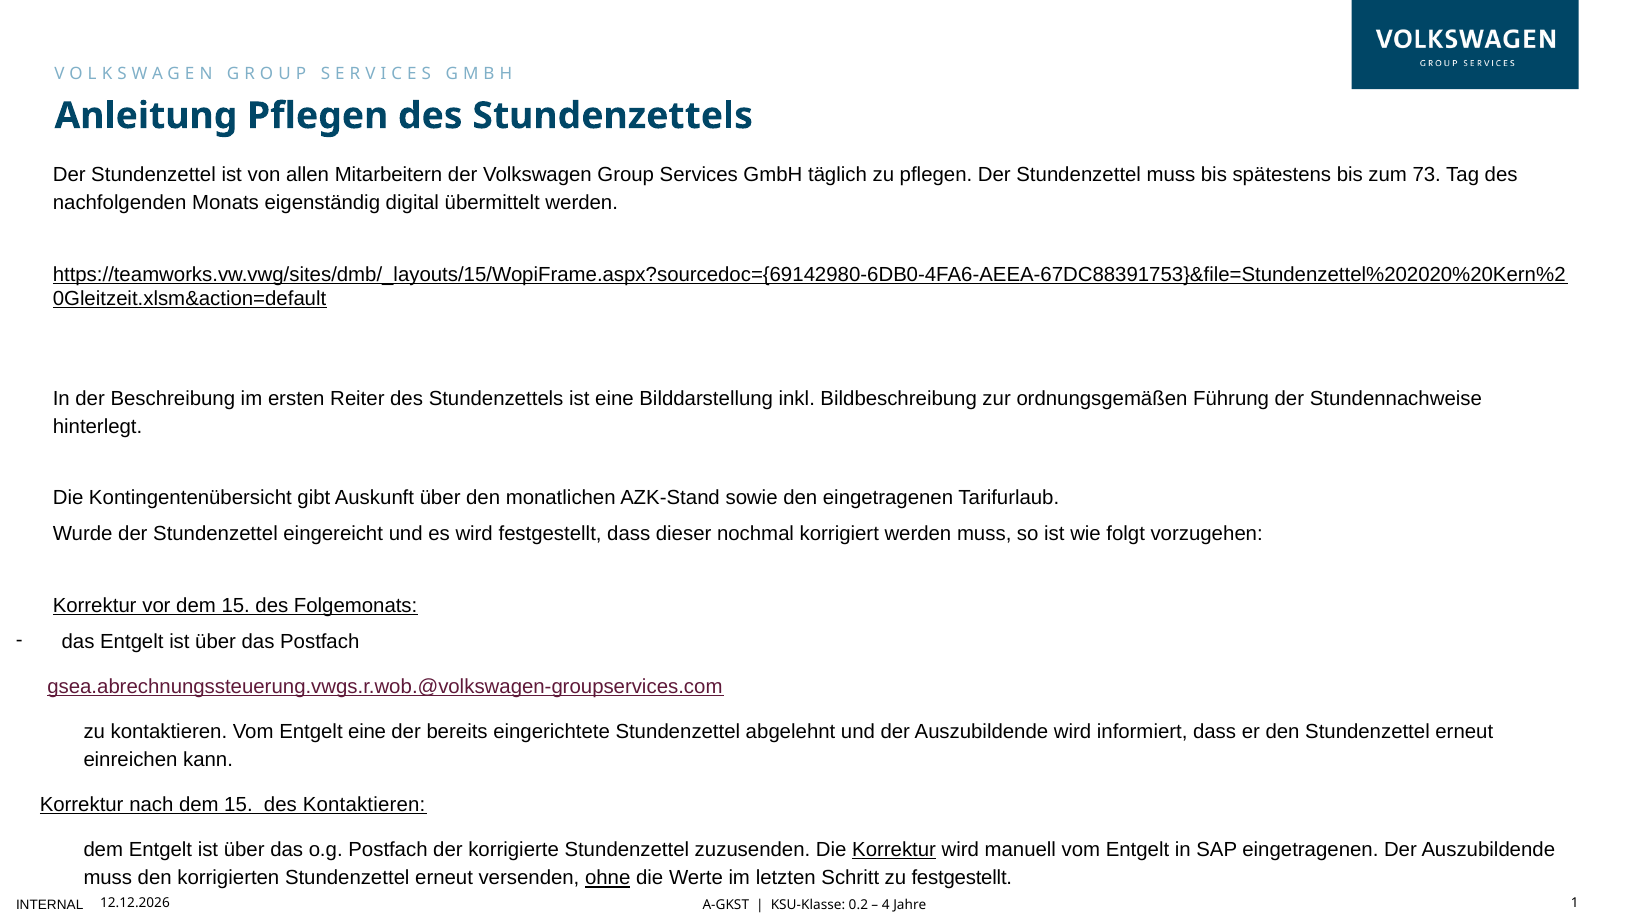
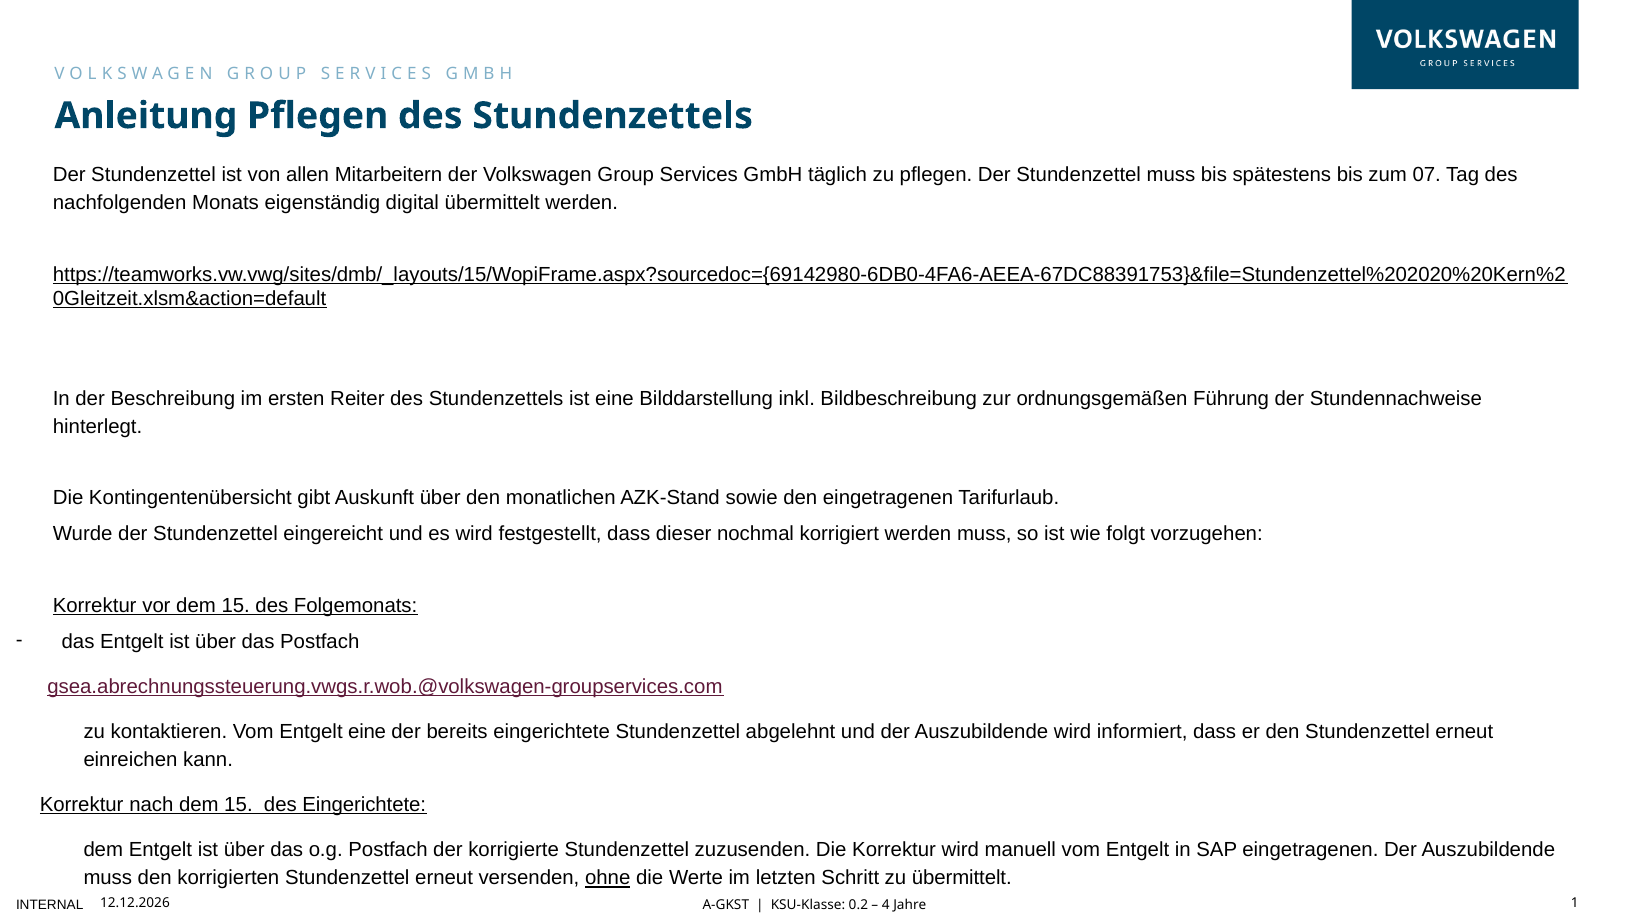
73: 73 -> 07 (1427, 175)
des Kontaktieren: Kontaktieren -> Eingerichtete (364, 805)
Korrektur underline: present -> none (894, 851)
zu festgestellt: festgestellt -> übermittelt (962, 879)
